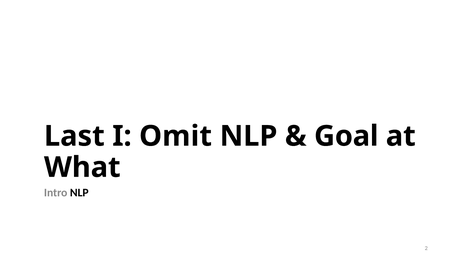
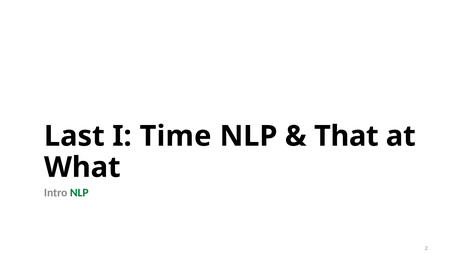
Omit: Omit -> Time (176, 136)
Goal: Goal -> That (346, 136)
NLP colour: black -> green (79, 193)
